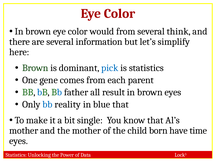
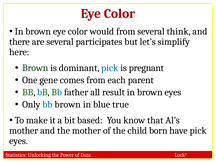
information: information -> participates (99, 42)
is statistics: statistics -> pregnant (146, 68)
bb reality: reality -> brown (68, 104)
blue that: that -> true (121, 104)
single: single -> based (90, 120)
have time: time -> pick (198, 131)
